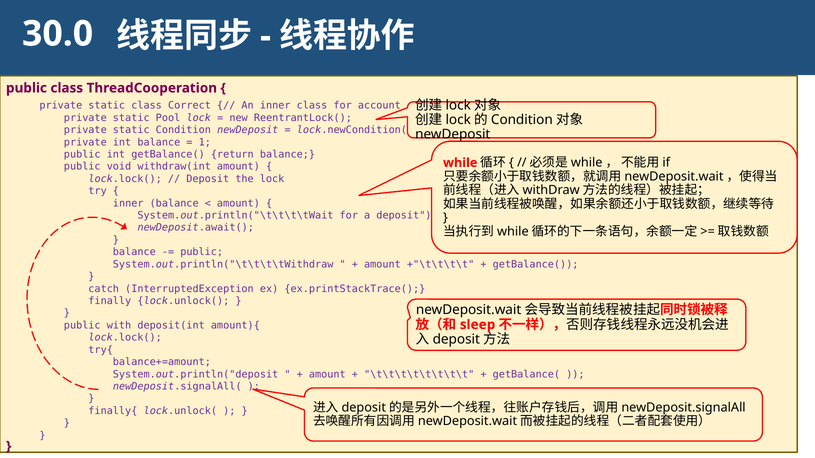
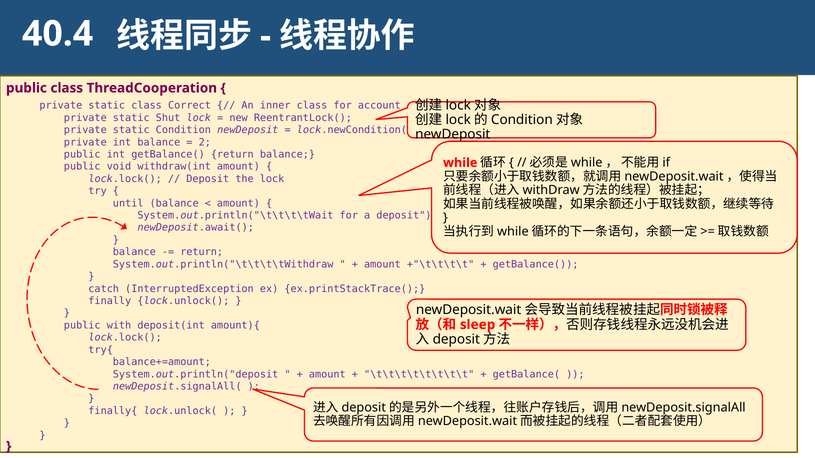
30.0: 30.0 -> 40.4 (58, 34)
Pool: Pool -> Shut (168, 118)
1: 1 -> 2 (205, 142)
inner: inner -> until (128, 203)
public: public -> return (202, 252)
